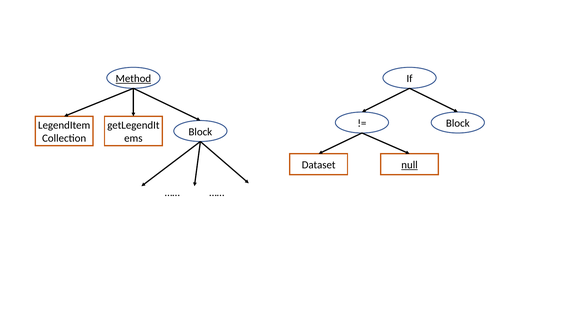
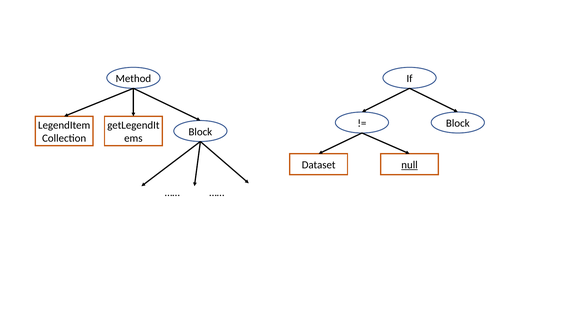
Method underline: present -> none (133, 79)
